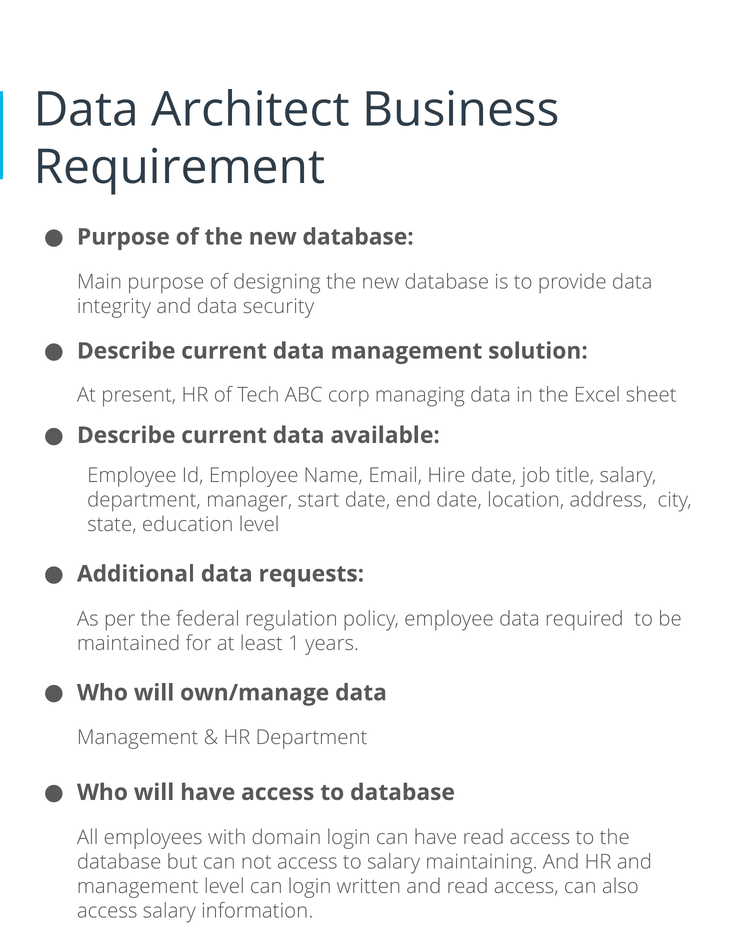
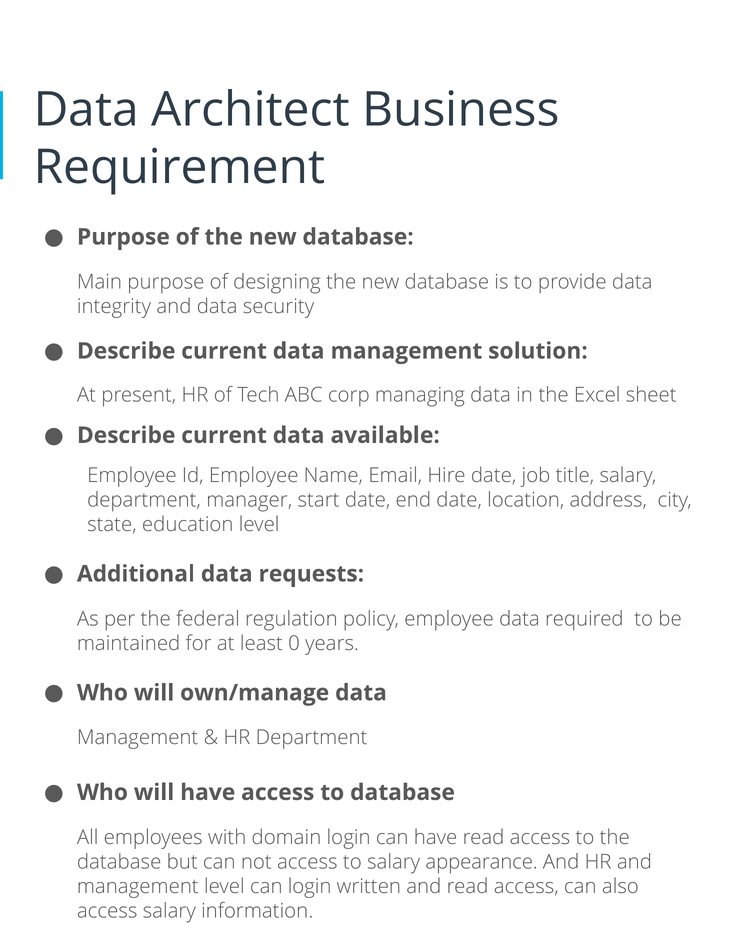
1: 1 -> 0 (294, 644)
maintaining: maintaining -> appearance (482, 862)
